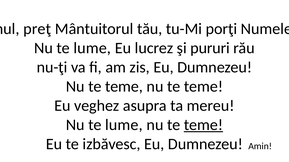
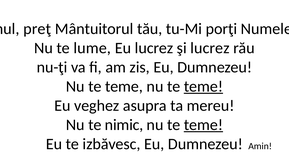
şi pururi: pururi -> lucrez (210, 48)
teme underline: none -> present (203, 87)
lume: lume -> nimic (124, 125)
